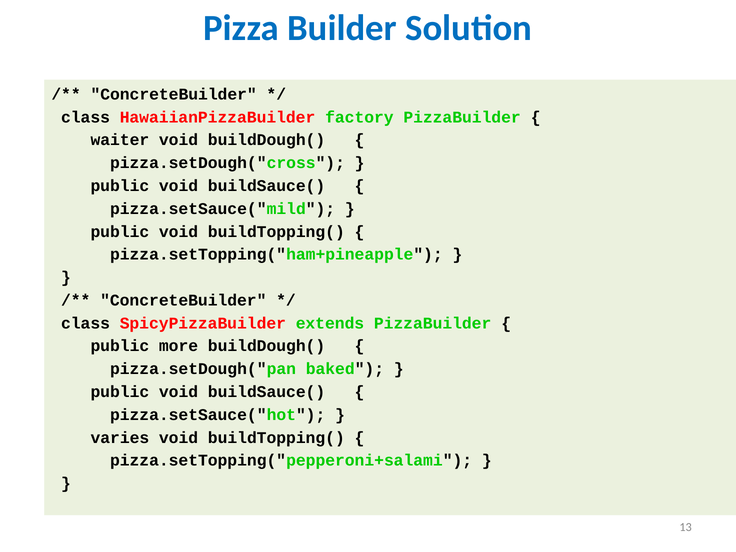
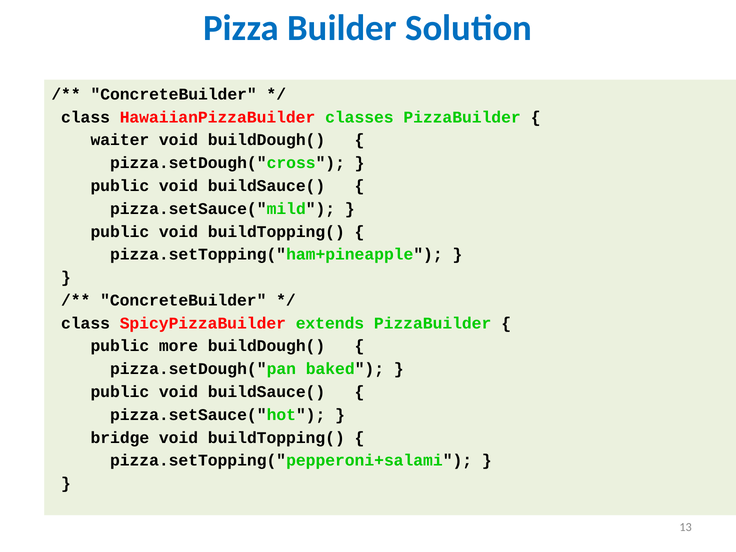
factory: factory -> classes (359, 117)
varies: varies -> bridge (120, 438)
